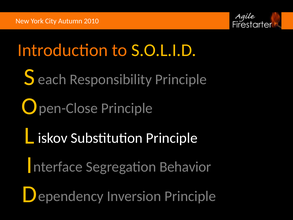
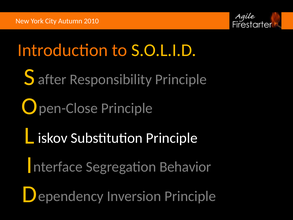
each: each -> after (52, 79)
